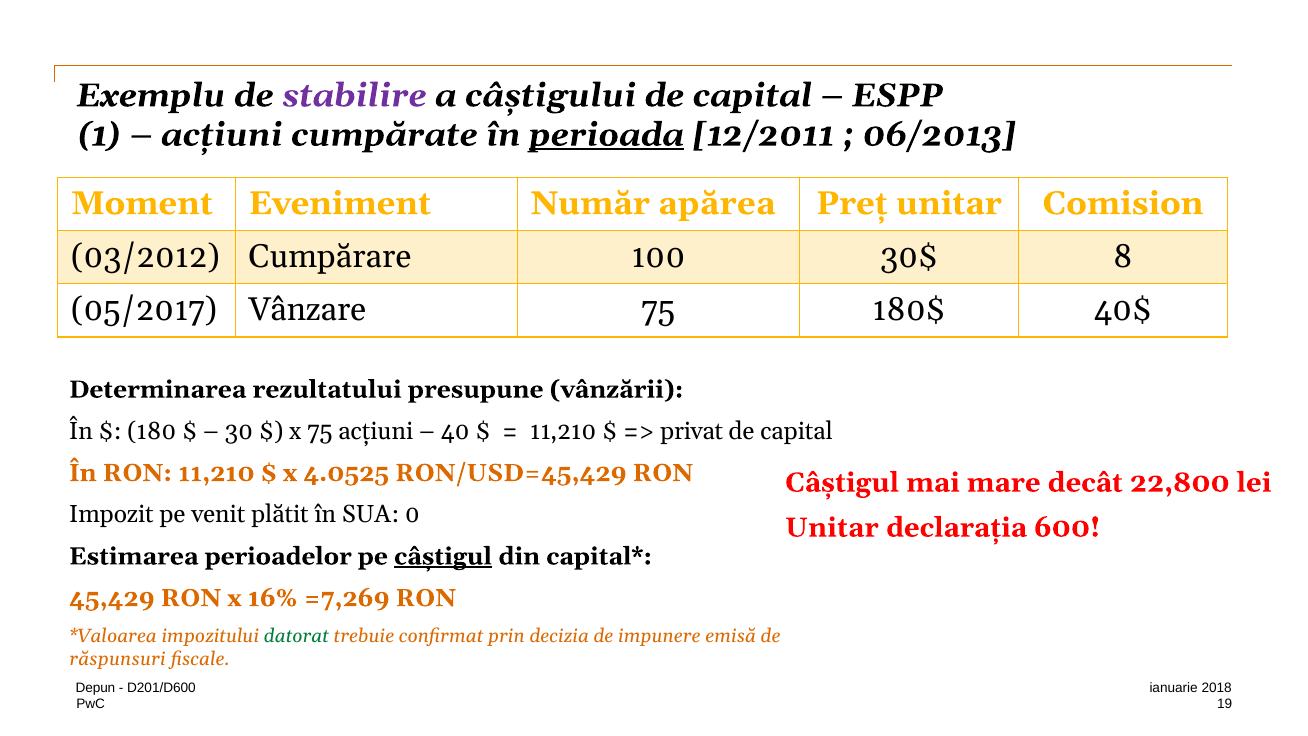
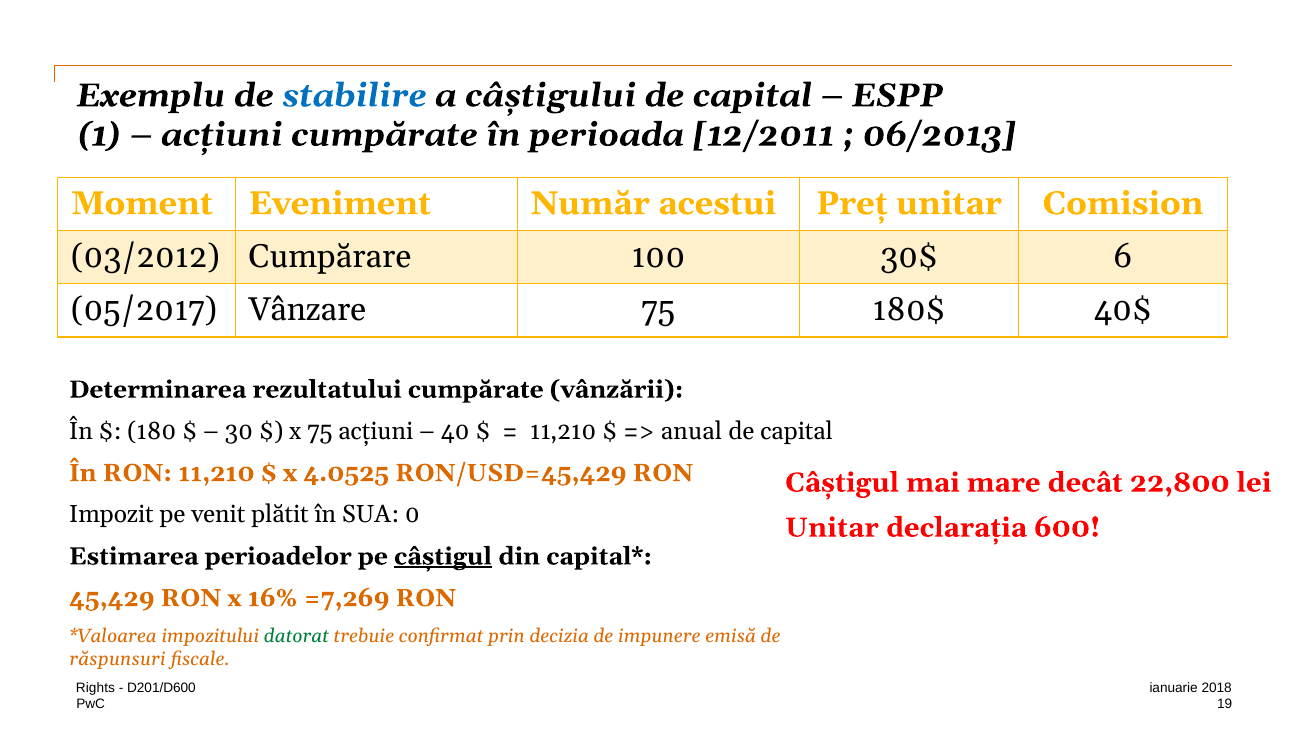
stabilire colour: purple -> blue (354, 95)
perioada underline: present -> none (606, 135)
apărea: apărea -> acestui (717, 203)
8: 8 -> 6 (1123, 256)
rezultatului presupune: presupune -> cumpărate (476, 389)
privat: privat -> anual (691, 431)
Depun: Depun -> Rights (95, 687)
